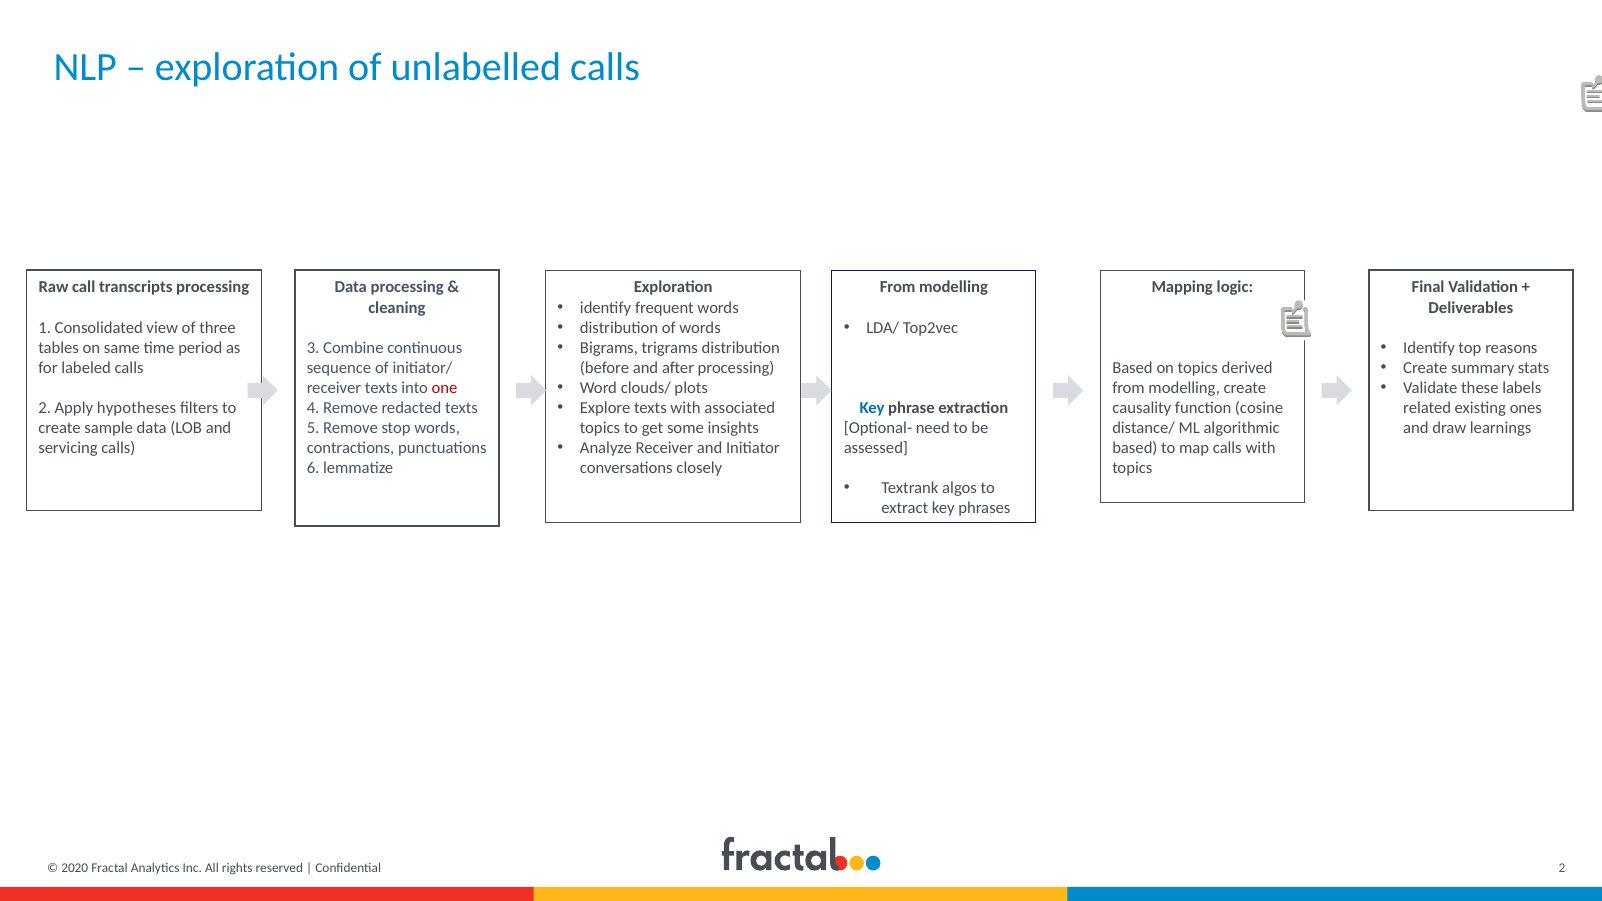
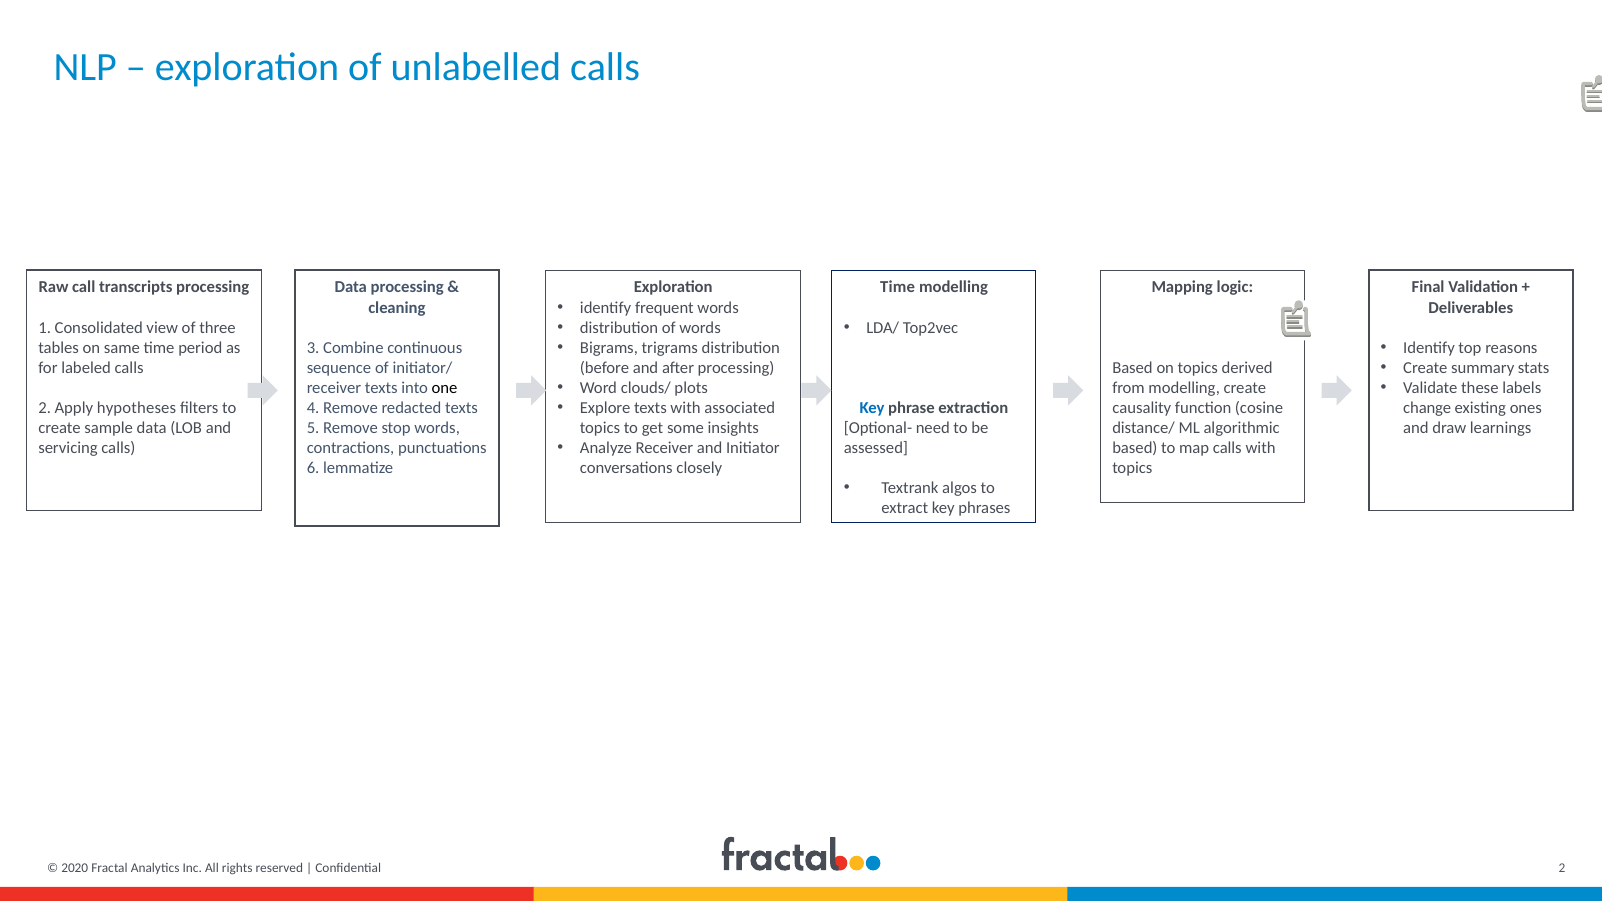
From: From -> Time (898, 287)
one colour: red -> black (444, 388)
related: related -> change (1427, 408)
